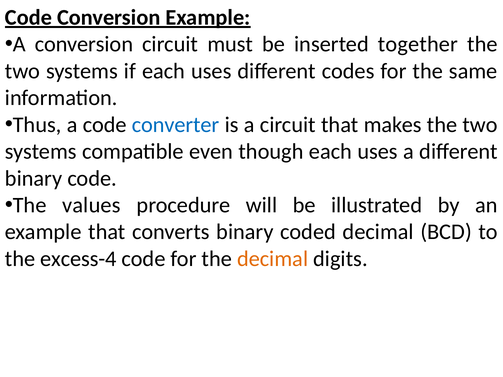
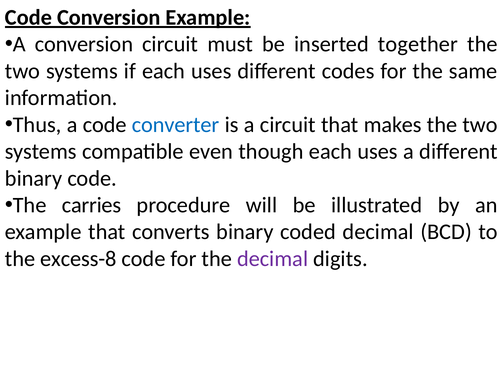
values: values -> carries (92, 205)
excess-4: excess-4 -> excess-8 (78, 259)
decimal colour: orange -> purple (273, 259)
